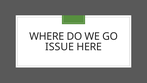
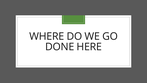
ISSUE: ISSUE -> DONE (60, 47)
